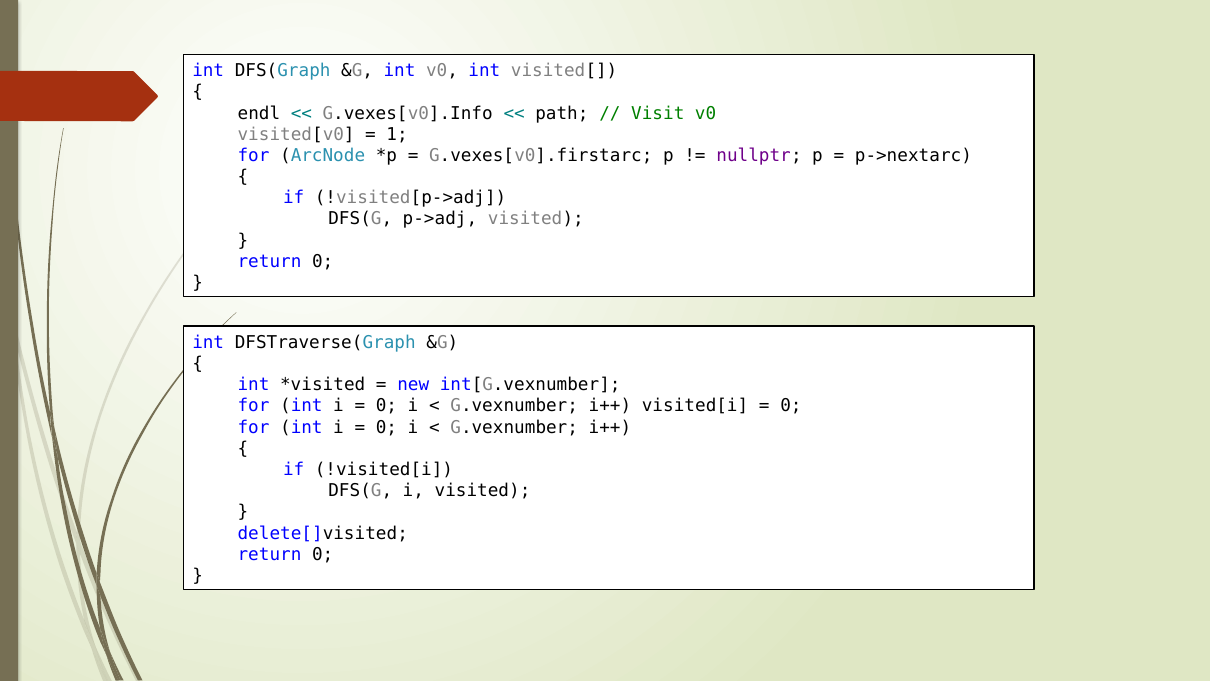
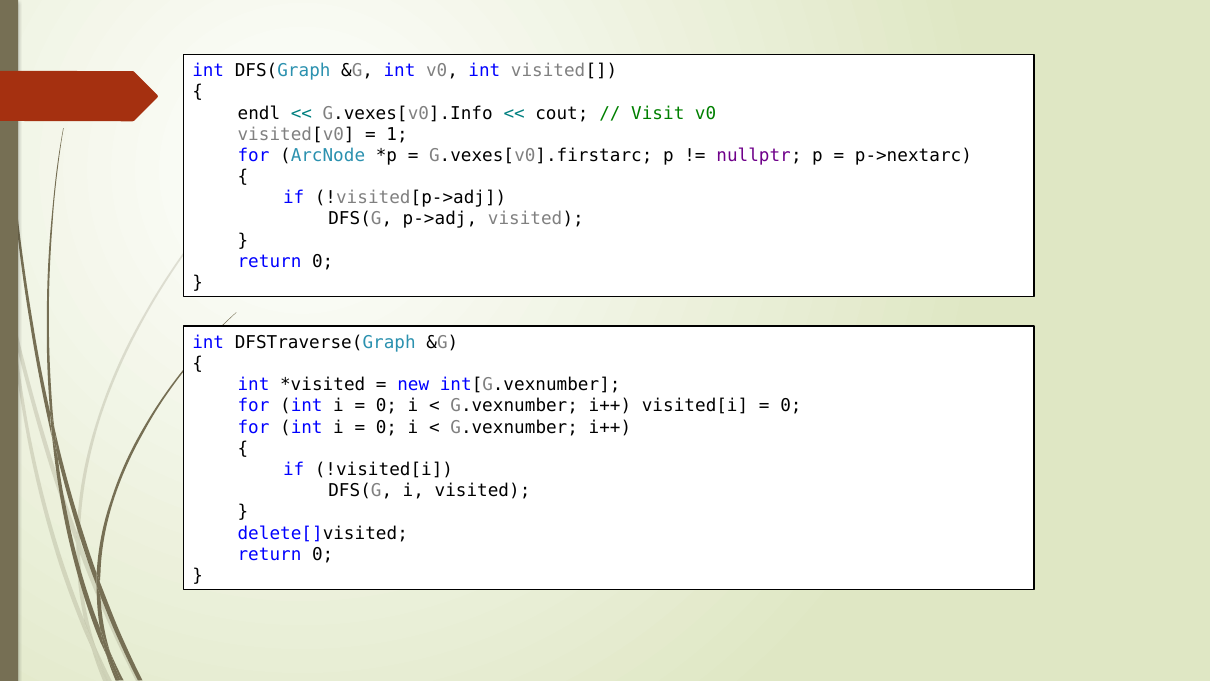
path: path -> cout (562, 113)
